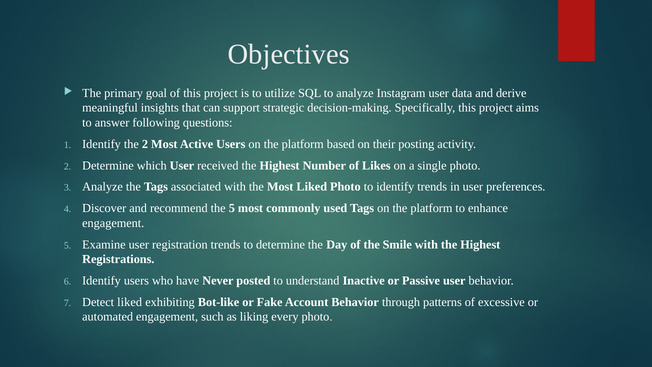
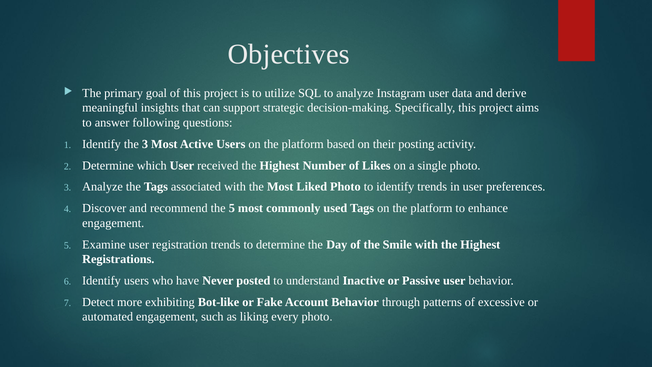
the 2: 2 -> 3 (145, 144)
Detect liked: liked -> more (130, 302)
